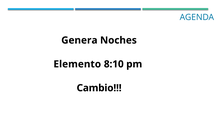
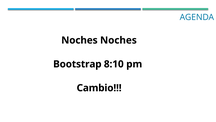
Genera: Genera -> Noches (79, 40)
Elemento: Elemento -> Bootstrap (77, 64)
